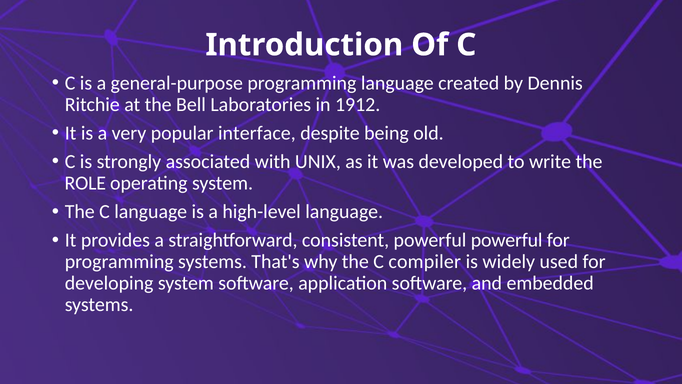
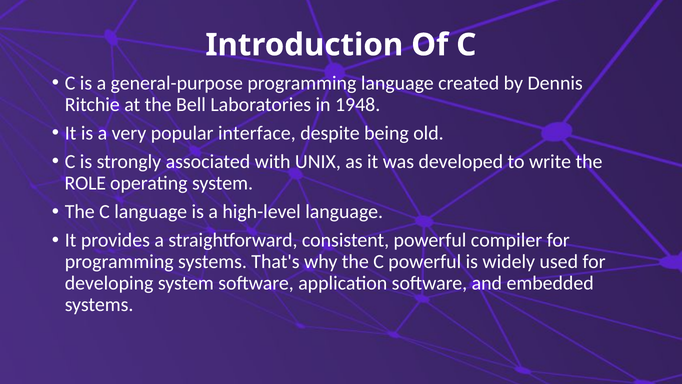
1912: 1912 -> 1948 (358, 104)
powerful powerful: powerful -> compiler (507, 240)
C compiler: compiler -> powerful (425, 262)
